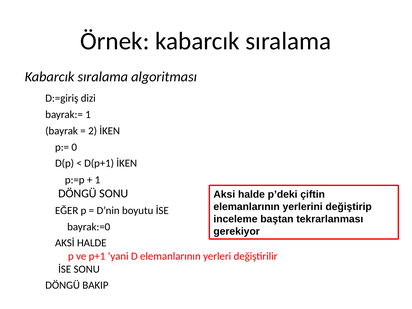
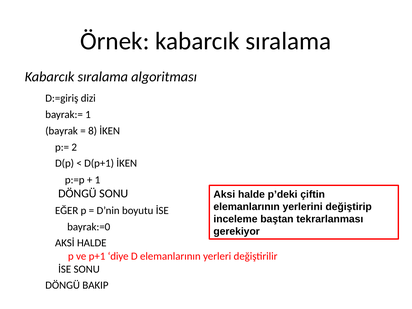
2: 2 -> 8 (93, 131)
0: 0 -> 2 (74, 147)
yani: yani -> diye (118, 256)
